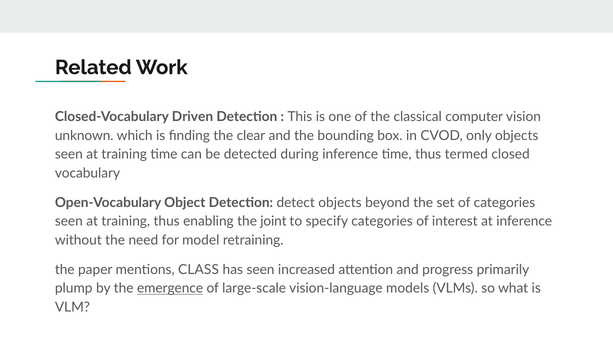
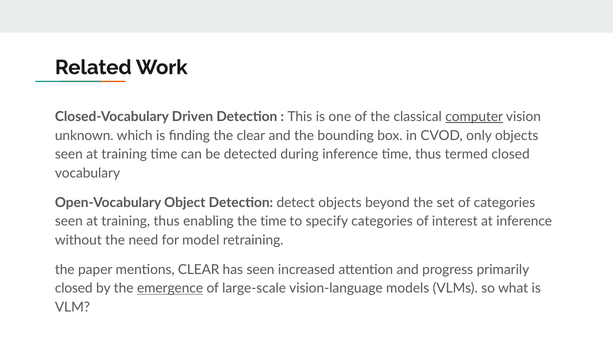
computer underline: none -> present (474, 117)
the joint: joint -> time (273, 221)
mentions CLASS: CLASS -> CLEAR (199, 269)
plump: plump -> closed (74, 288)
